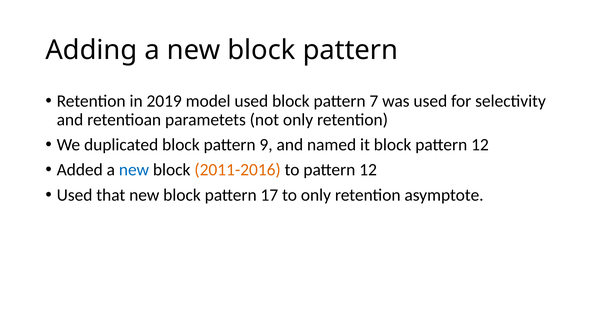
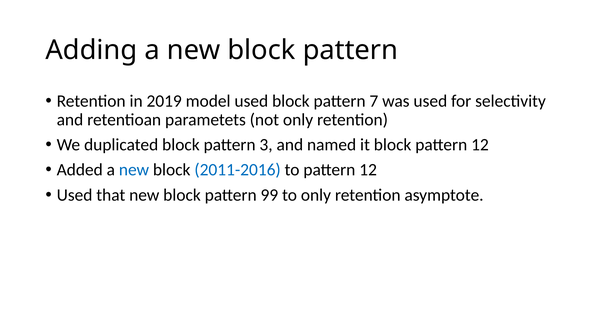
9: 9 -> 3 (266, 145)
2011-2016 colour: orange -> blue (238, 170)
17: 17 -> 99 (269, 195)
